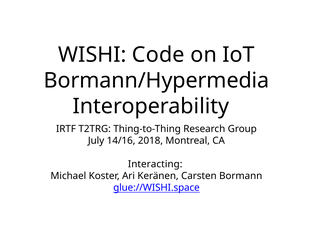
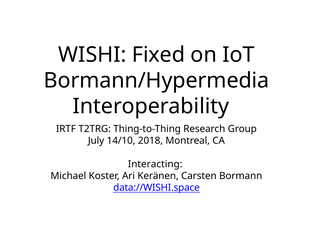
Code: Code -> Fixed (158, 55)
14/16: 14/16 -> 14/10 (121, 141)
glue://WISHI.space: glue://WISHI.space -> data://WISHI.space (156, 188)
